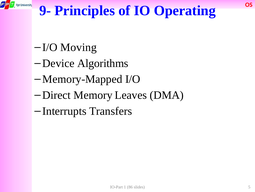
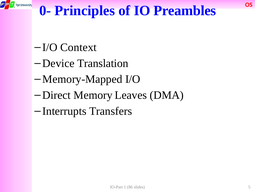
9-: 9- -> 0- (45, 11)
Operating: Operating -> Preambles (185, 11)
Moving: Moving -> Context (79, 47)
Algorithms: Algorithms -> Translation (103, 63)
